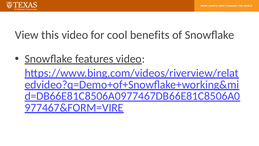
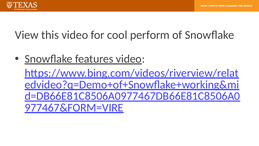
benefits: benefits -> perform (150, 35)
